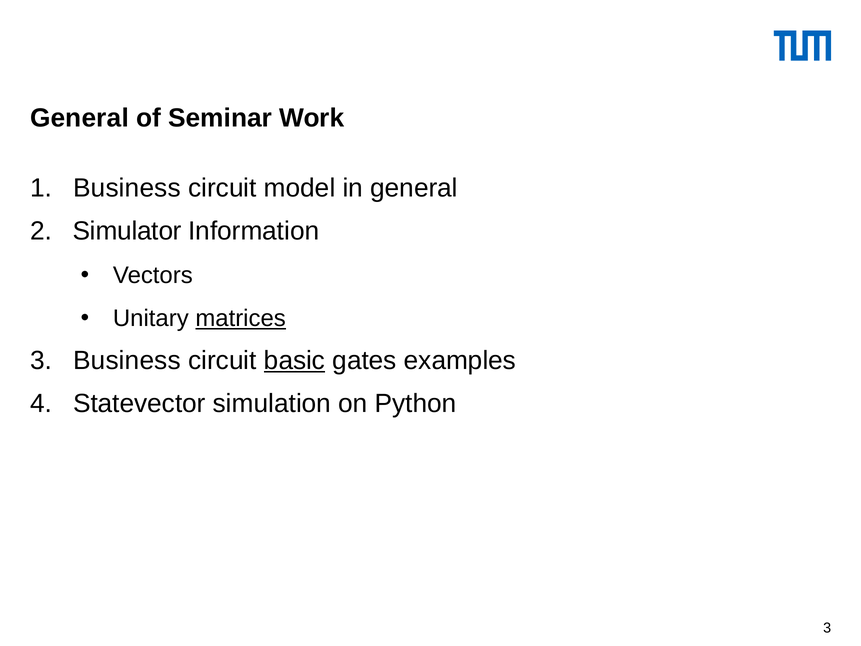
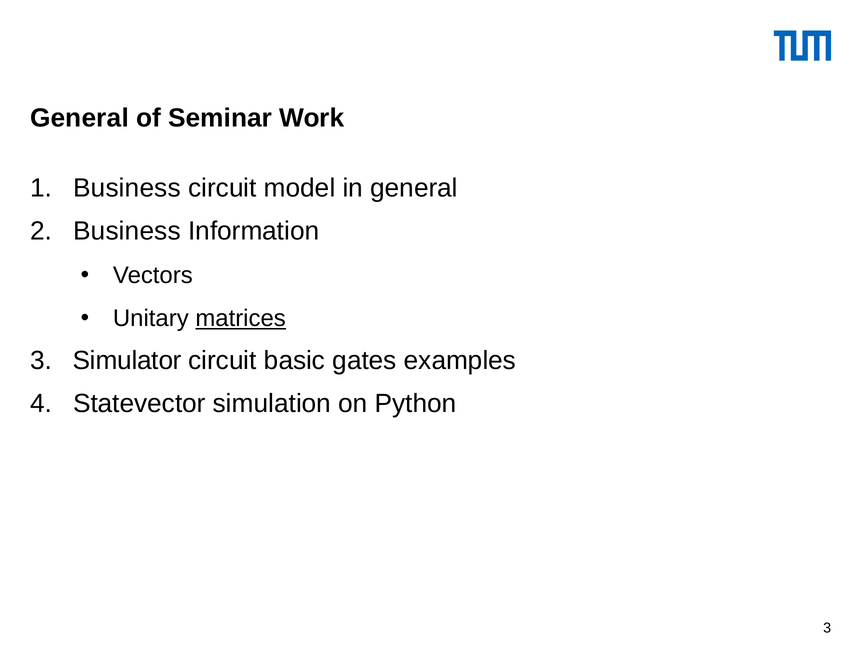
Simulator: Simulator -> Business (127, 231)
3 Business: Business -> Simulator (127, 360)
basic underline: present -> none (295, 360)
